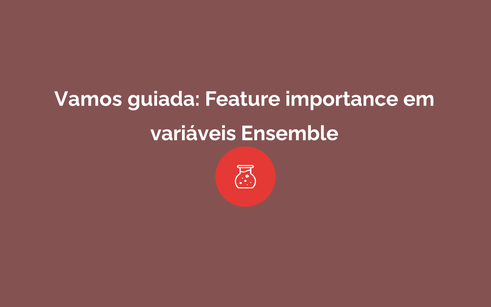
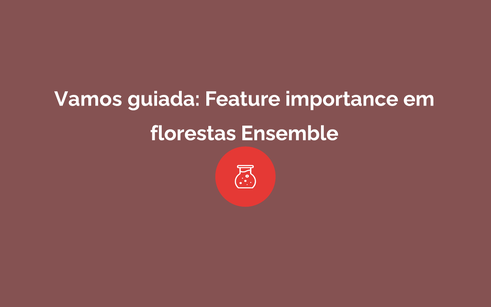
variáveis: variáveis -> florestas (193, 133)
